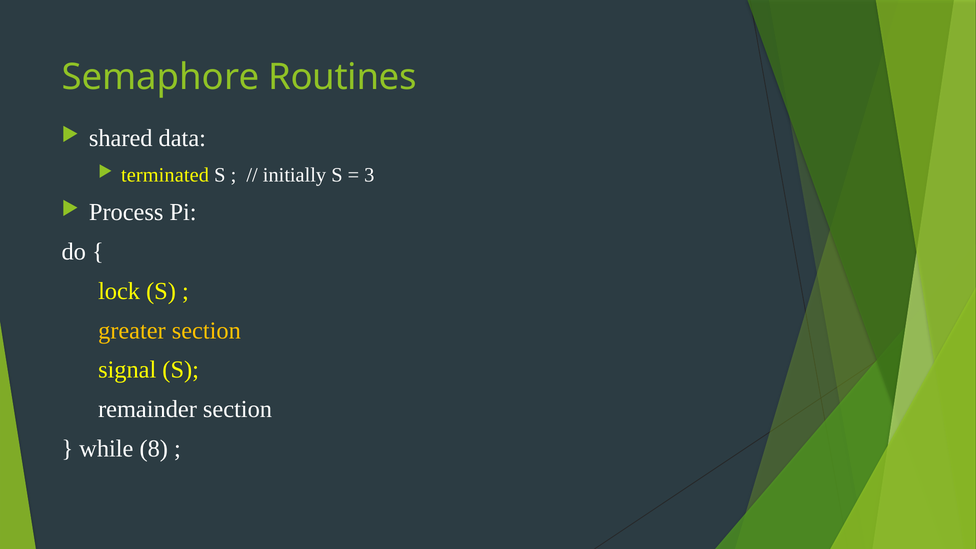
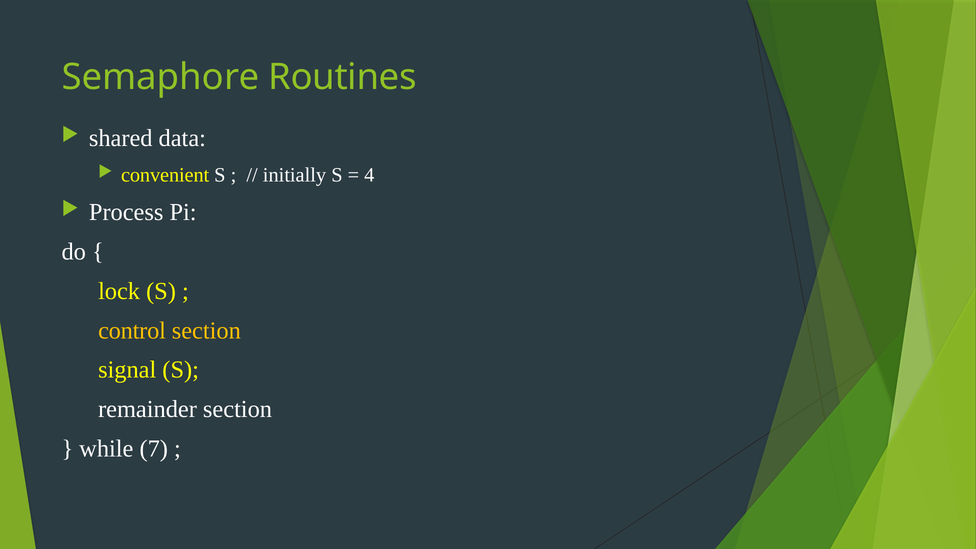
terminated: terminated -> convenient (165, 175)
3: 3 -> 4 (369, 175)
greater: greater -> control (132, 330)
8: 8 -> 7 (154, 449)
